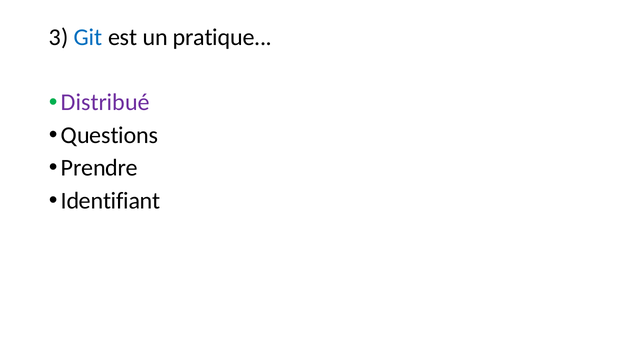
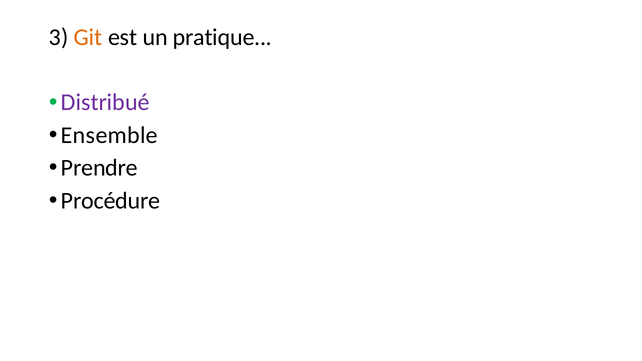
Git colour: blue -> orange (88, 37)
Questions: Questions -> Ensemble (109, 135)
Identifiant: Identifiant -> Procédure (111, 201)
